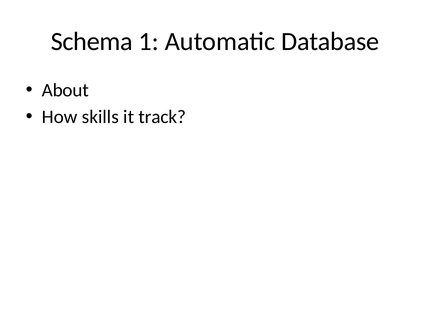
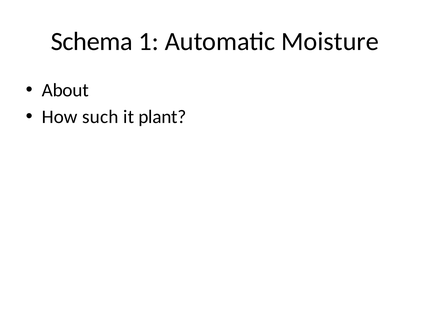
Database: Database -> Moisture (330, 42)
skills: skills -> such (100, 117)
track: track -> plant (162, 117)
